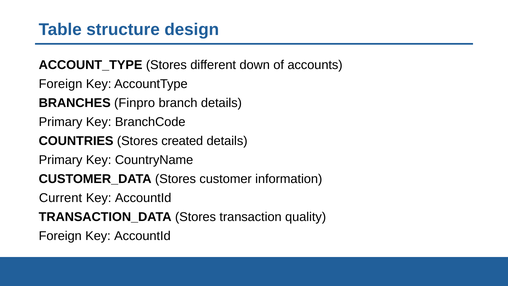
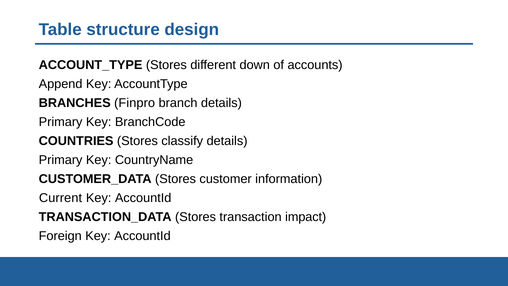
Foreign: Foreign -> Append (61, 84)
created: created -> classify (182, 141)
quality: quality -> impact (306, 217)
